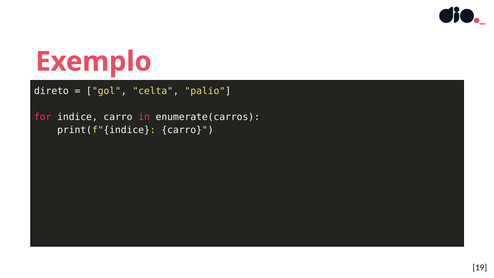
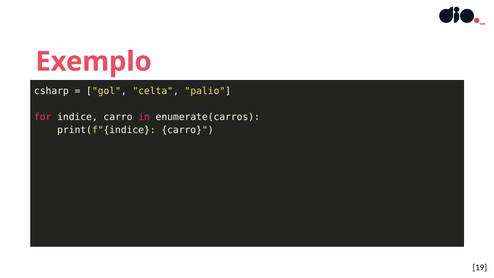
direto: direto -> csharp (51, 91)
